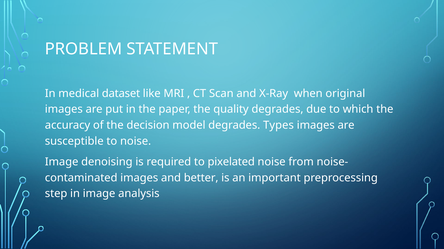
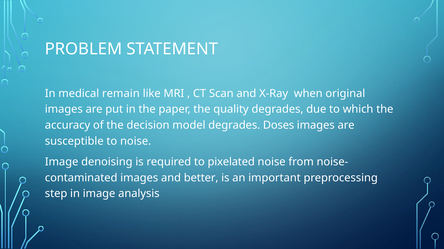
dataset: dataset -> remain (121, 94)
Types: Types -> Doses (279, 126)
